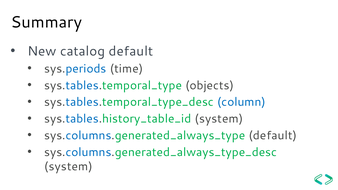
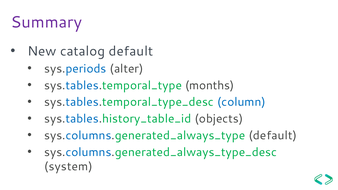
Summary colour: black -> purple (46, 22)
time: time -> alter (127, 69)
objects: objects -> months (210, 85)
sys.tables.history_table_id system: system -> objects (219, 119)
